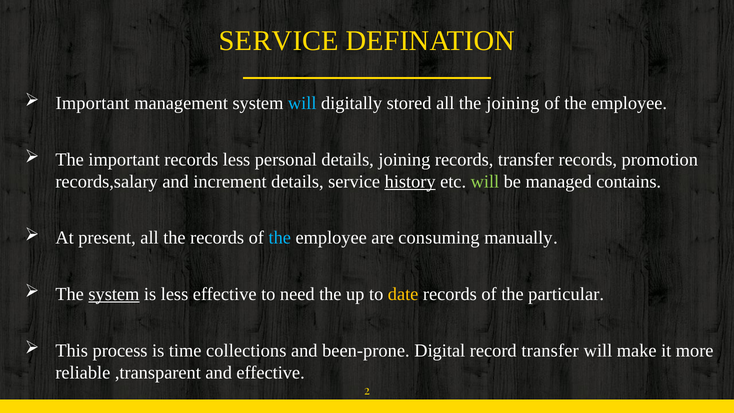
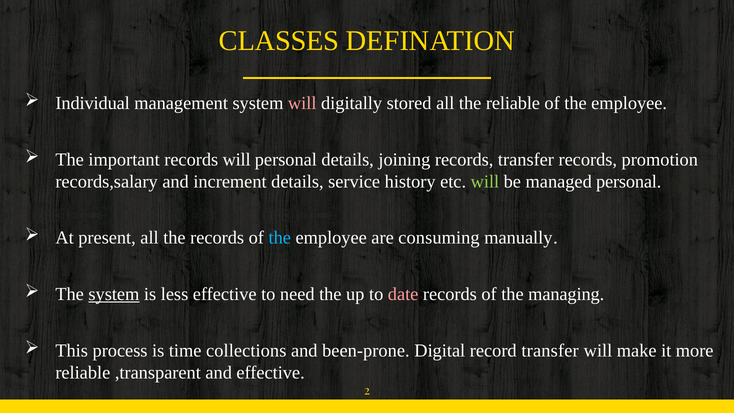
SERVICE: SERVICE -> CLASSES (279, 41)
Important: Important -> Individual (93, 103)
will colour: light blue -> pink (302, 103)
the joining: joining -> reliable (513, 103)
records less: less -> will (237, 159)
history underline: present -> none (410, 181)
managed contains: contains -> personal (629, 181)
date colour: yellow -> pink (403, 294)
particular: particular -> managing (566, 294)
